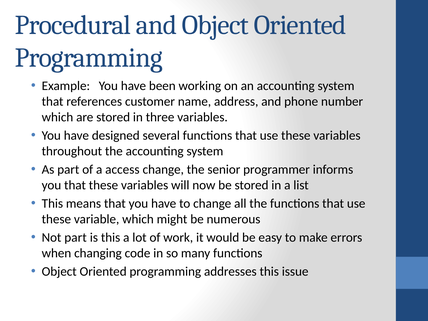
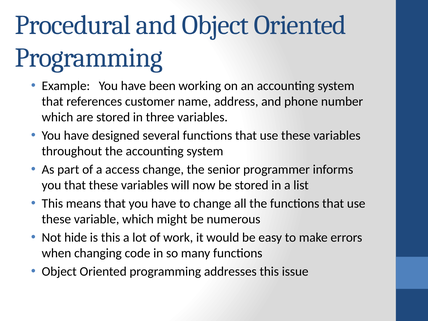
Not part: part -> hide (76, 237)
